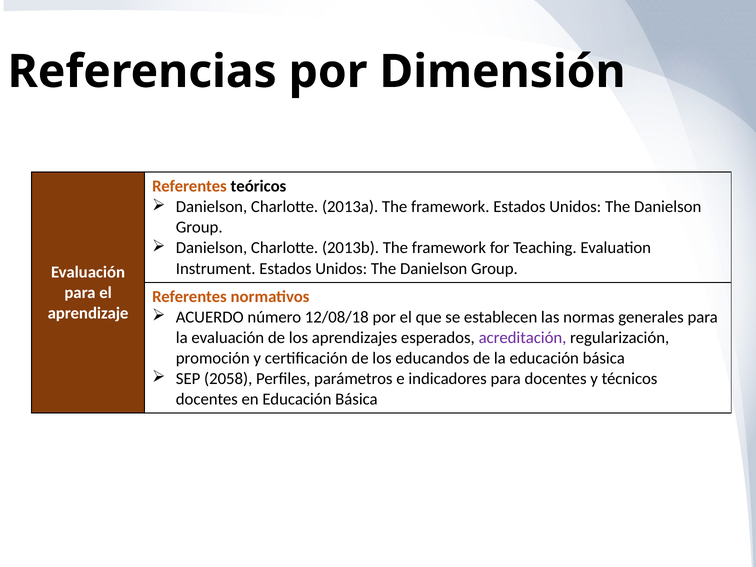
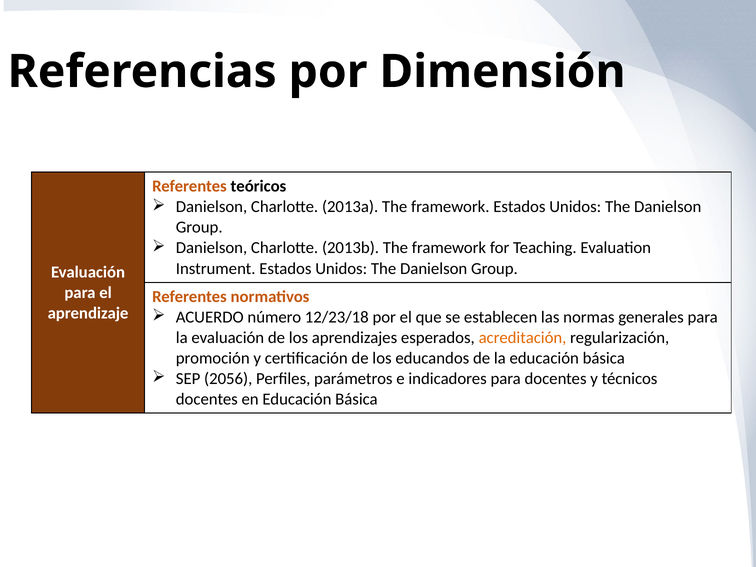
12/08/18: 12/08/18 -> 12/23/18 (337, 317)
acreditación colour: purple -> orange (522, 338)
2058: 2058 -> 2056 (228, 379)
